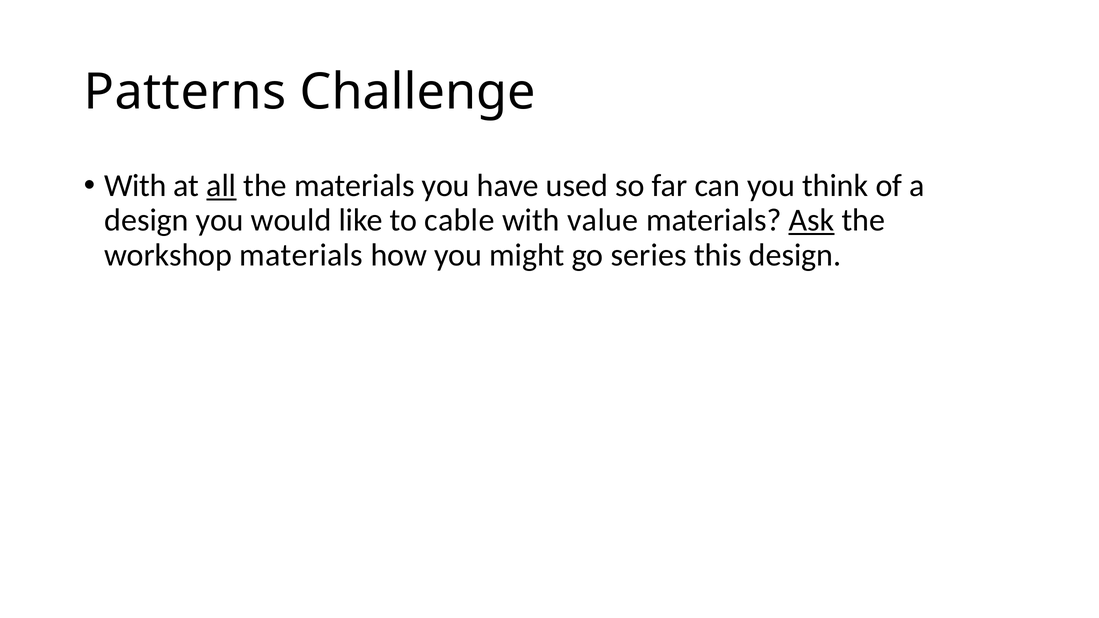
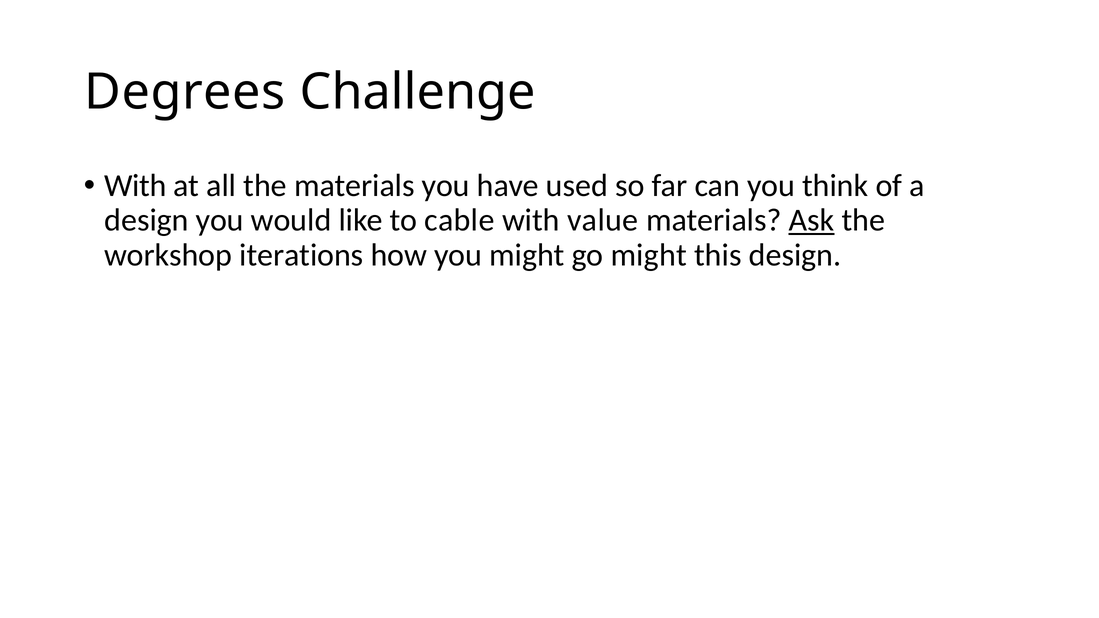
Patterns: Patterns -> Degrees (185, 92)
all underline: present -> none (221, 186)
workshop materials: materials -> iterations (301, 255)
go series: series -> might (649, 255)
